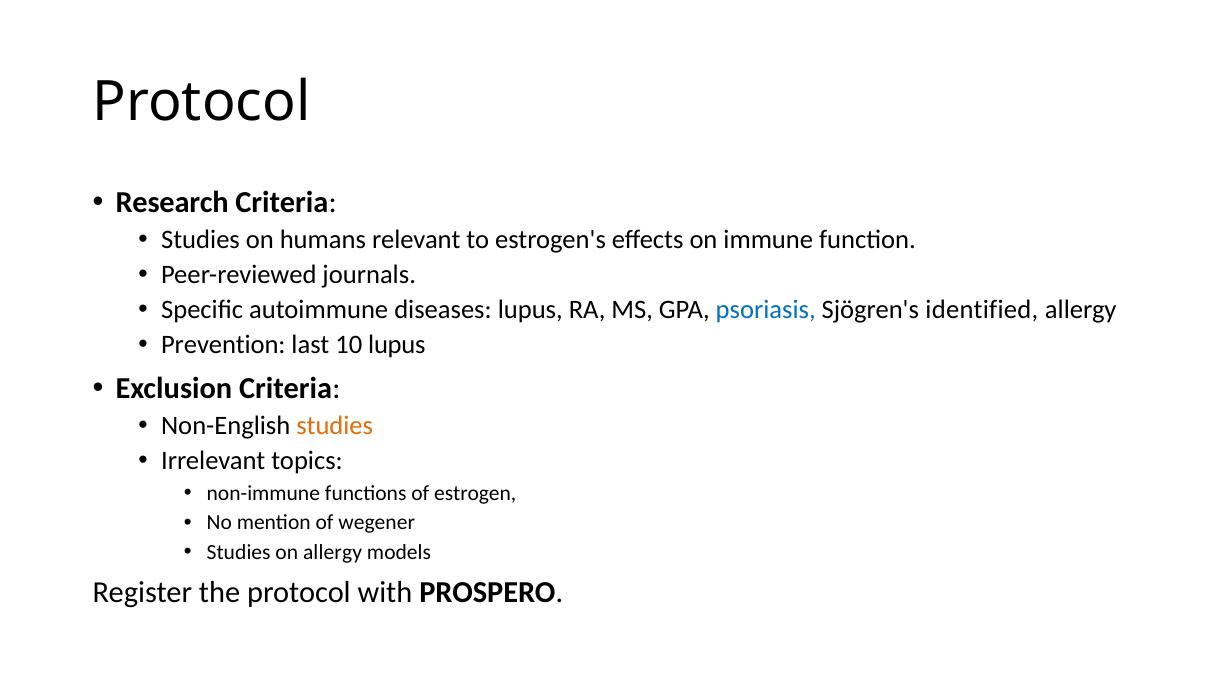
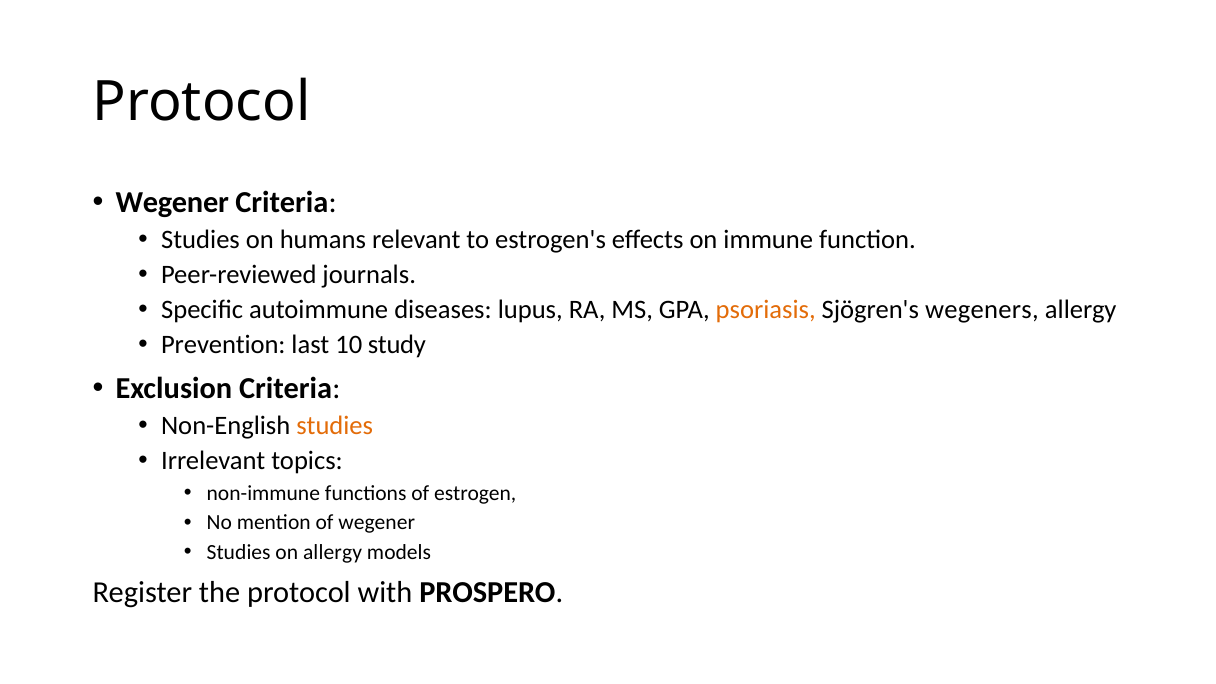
Research: Research -> Wegener (172, 203)
psoriasis colour: blue -> orange (766, 310)
identified: identified -> wegeners (982, 310)
10 lupus: lupus -> study (397, 345)
